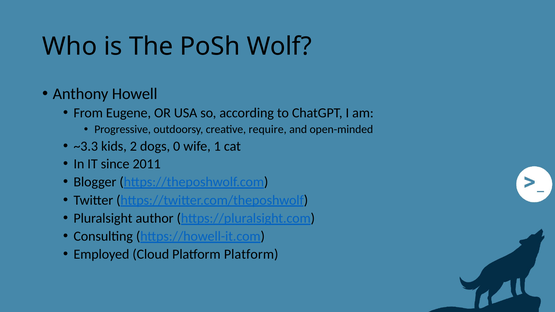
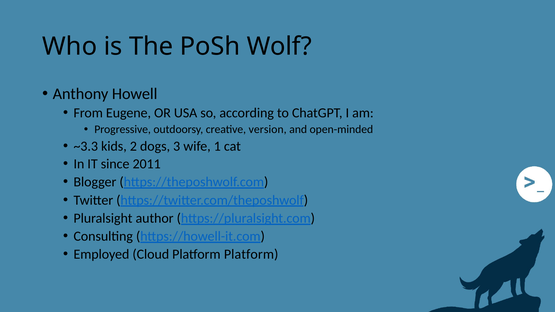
require: require -> version (268, 130)
0: 0 -> 3 (177, 146)
